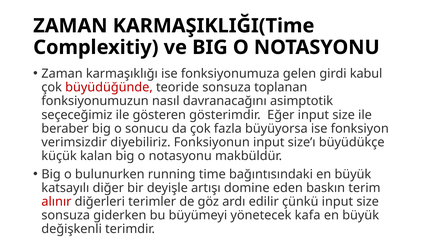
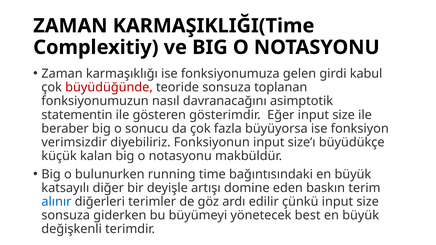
seçeceğimiz: seçeceğimiz -> statementin (77, 115)
alınır colour: red -> blue (56, 202)
kafa: kafa -> best (308, 216)
